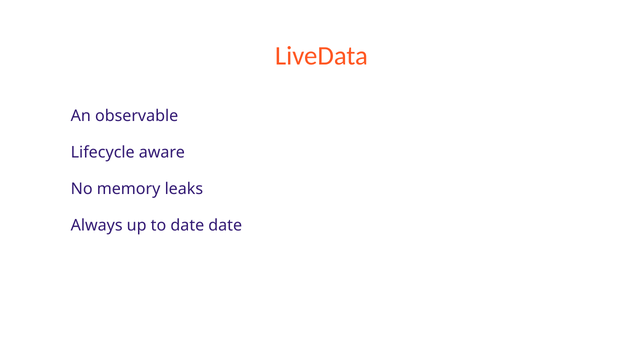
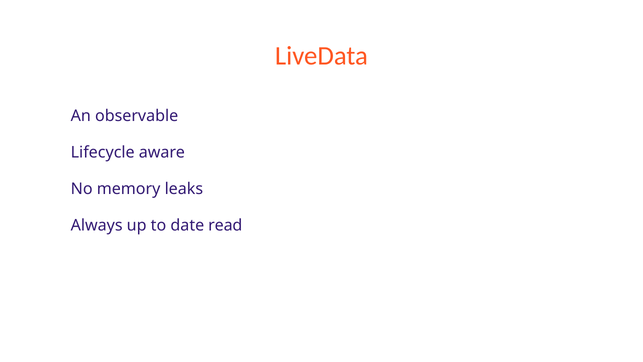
date date: date -> read (225, 225)
